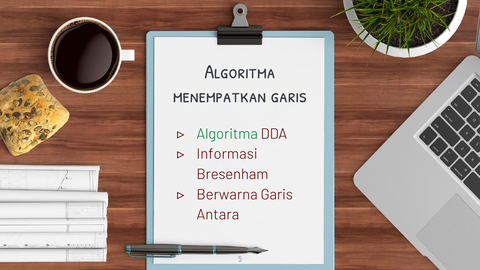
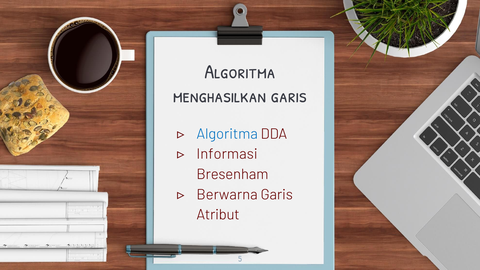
menempatkan: menempatkan -> menghasilkan (220, 96)
Algoritma colour: green -> blue (227, 134)
Antara: Antara -> Atribut (218, 215)
